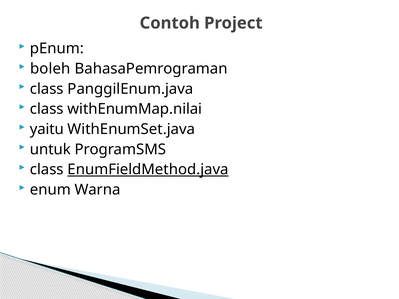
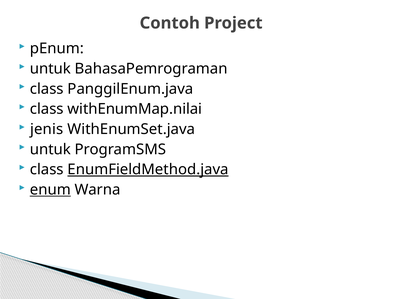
boleh: boleh -> untuk (50, 69)
yaitu: yaitu -> jenis (47, 129)
enum underline: none -> present (50, 190)
